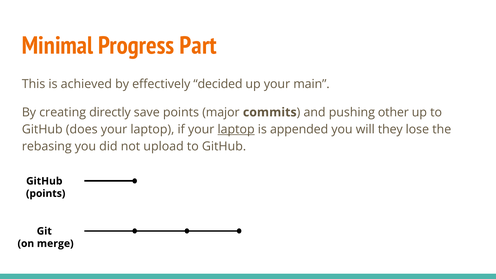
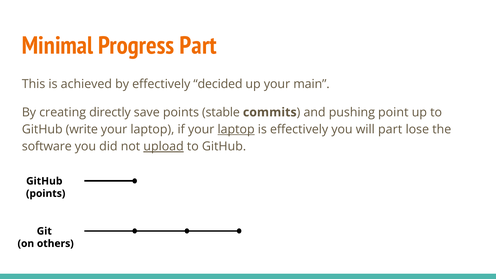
major: major -> stable (221, 112)
other: other -> point (393, 112)
does: does -> write (82, 129)
is appended: appended -> effectively (299, 129)
will they: they -> part (390, 129)
rebasing: rebasing -> software (47, 147)
upload underline: none -> present (164, 147)
merge: merge -> others (55, 244)
